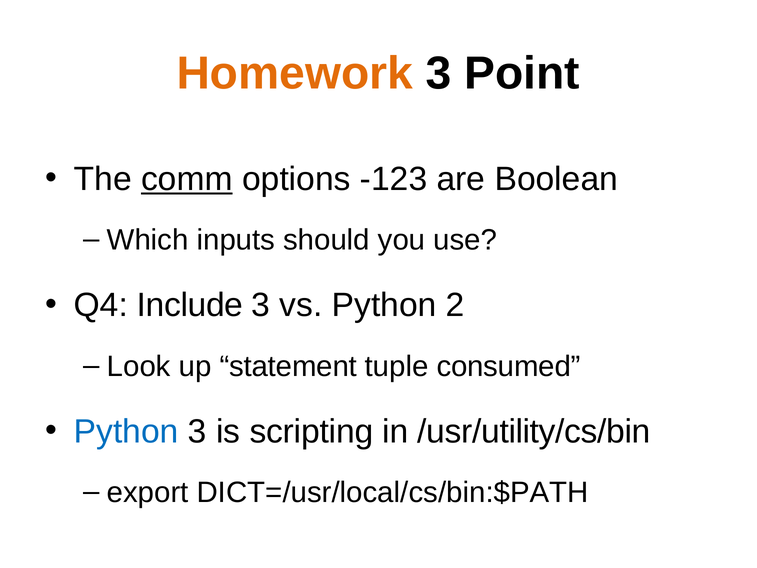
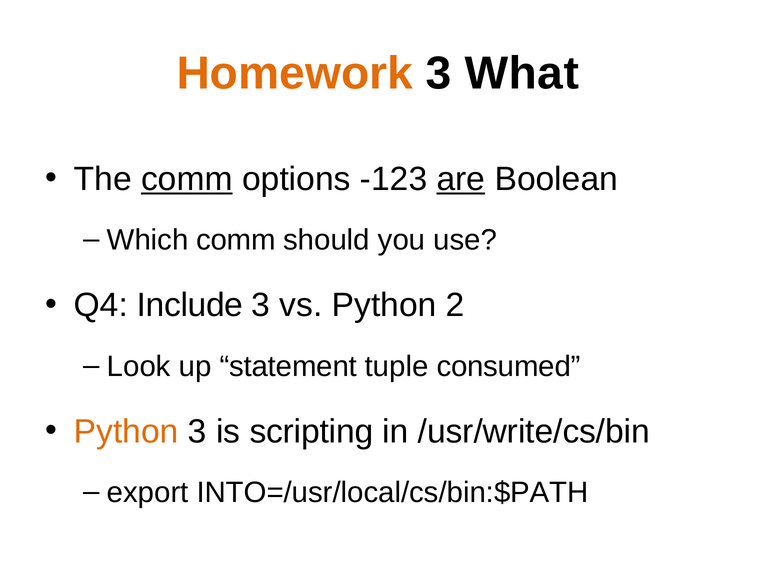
Point: Point -> What (522, 73)
are underline: none -> present (461, 179)
Which inputs: inputs -> comm (236, 240)
Python colour: blue -> orange (126, 431)
/usr/utility/cs/bin: /usr/utility/cs/bin -> /usr/write/cs/bin (534, 431)
DICT=/usr/local/cs/bin:$PATH: DICT=/usr/local/cs/bin:$PATH -> INTO=/usr/local/cs/bin:$PATH (393, 493)
